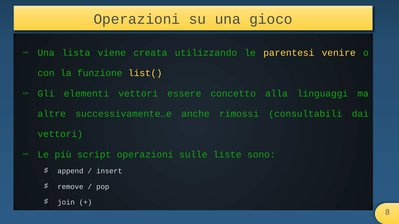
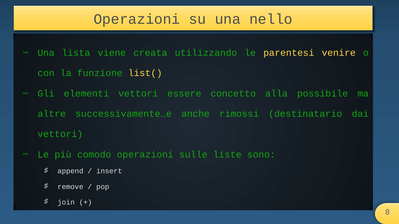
gioco: gioco -> nello (271, 19)
linguaggi: linguaggi -> possibile (323, 94)
consultabili: consultabili -> destinatario (305, 114)
script: script -> comodo (94, 155)
